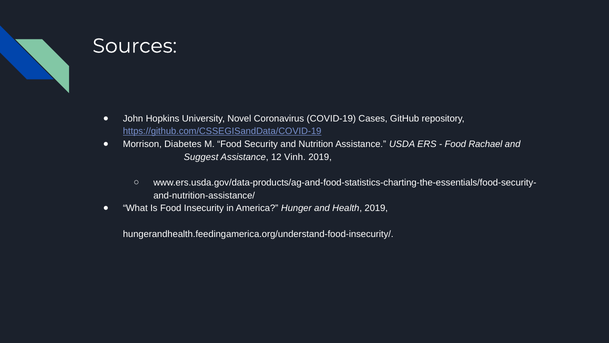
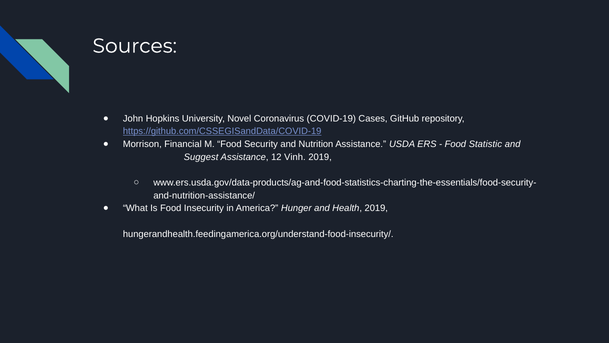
Diabetes: Diabetes -> Financial (183, 144)
Rachael: Rachael -> Statistic (485, 144)
